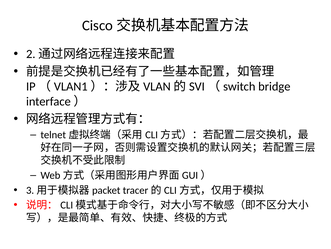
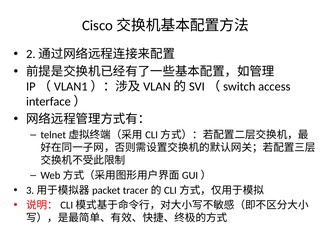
bridge: bridge -> access (274, 86)
